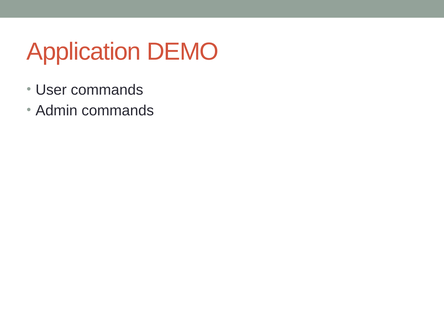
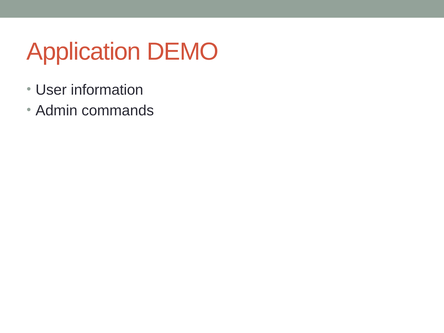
User commands: commands -> information (107, 90)
